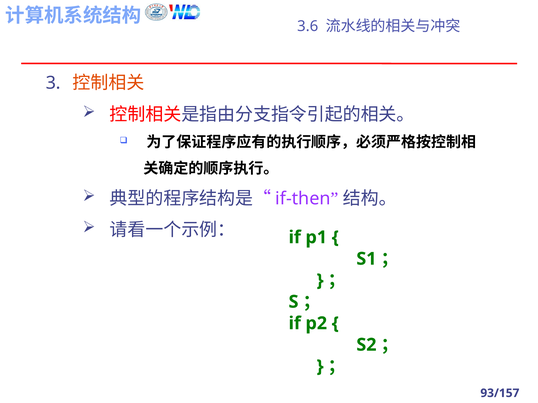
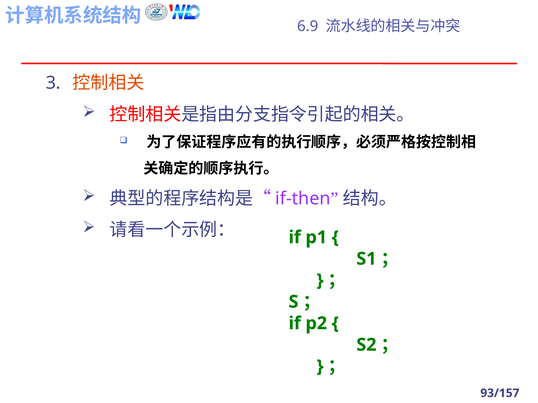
3.6: 3.6 -> 6.9 (308, 26)
